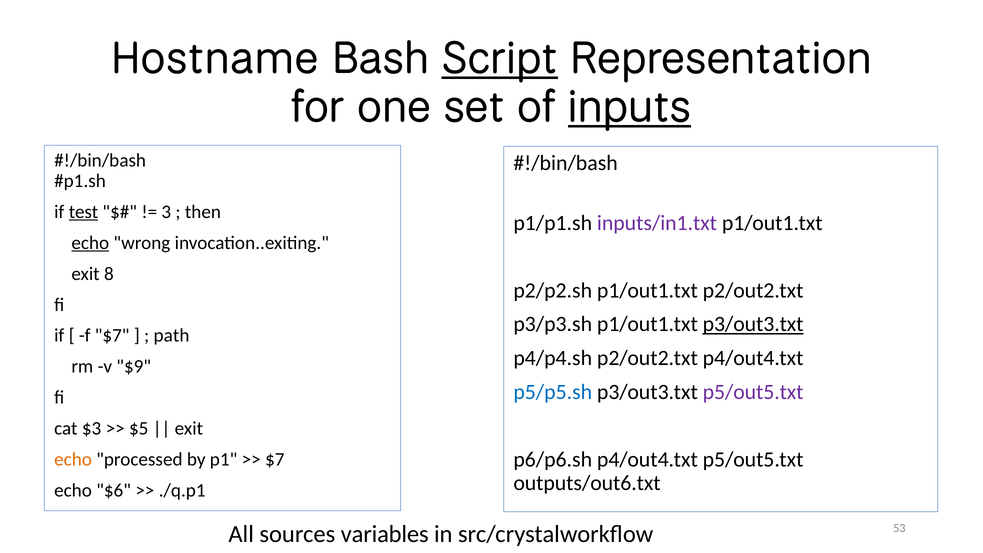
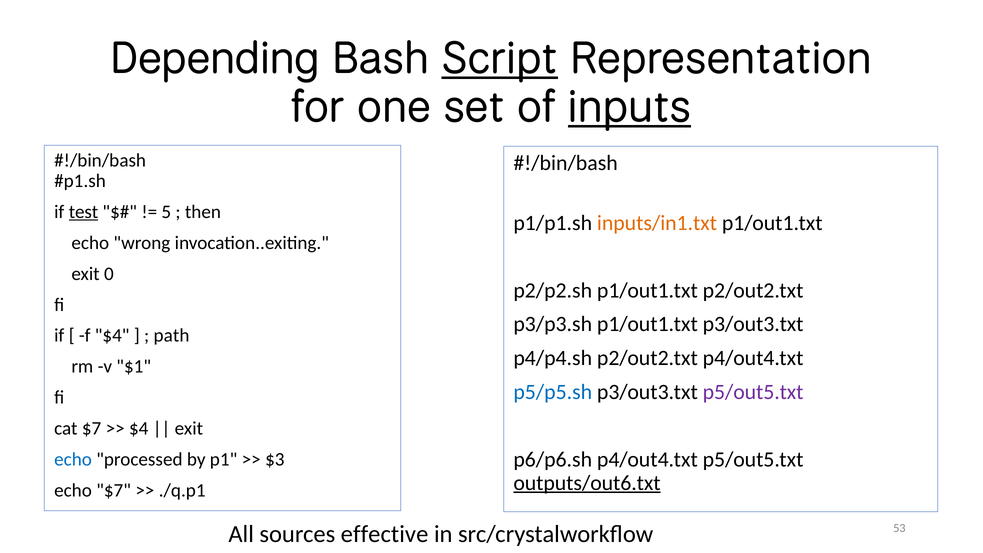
Hostname: Hostname -> Depending (215, 58)
3: 3 -> 5 (166, 212)
inputs/in1.txt colour: purple -> orange (657, 223)
echo underline: present -> none (90, 243)
8: 8 -> 0 (109, 274)
p3/out3.txt underline: present -> none (753, 324)
f $7: $7 -> $4 (112, 336)
$9: $9 -> $1 (134, 367)
cat $3: $3 -> $7 (92, 428)
$5: $5 -> $4 (139, 428)
echo colour: orange -> blue (73, 459)
$7: $7 -> $3 (275, 459)
outputs/out6.txt underline: none -> present (587, 483)
echo $6: $6 -> $7 (114, 490)
variables: variables -> effective (385, 534)
